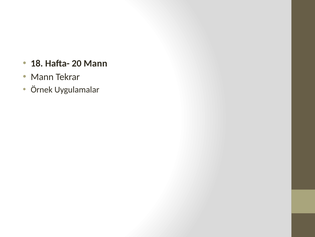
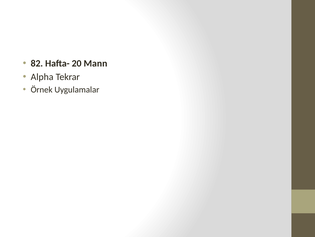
18: 18 -> 82 (37, 63)
Mann: Mann -> Alpha (42, 77)
